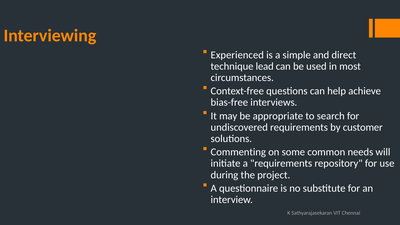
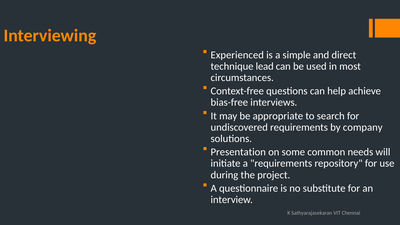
customer: customer -> company (363, 127)
Commenting: Commenting -> Presentation (238, 152)
